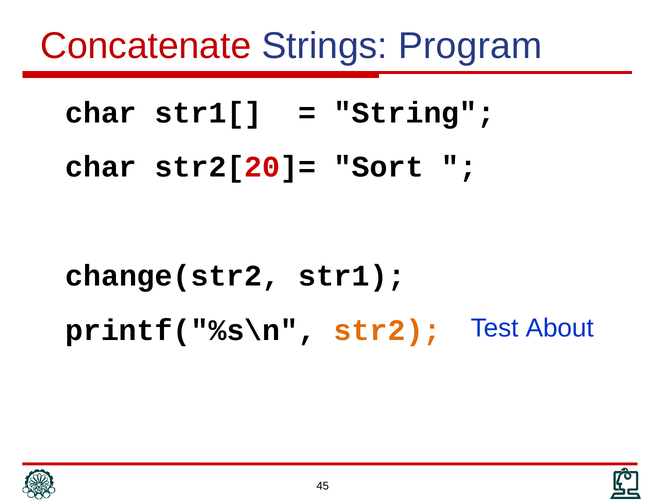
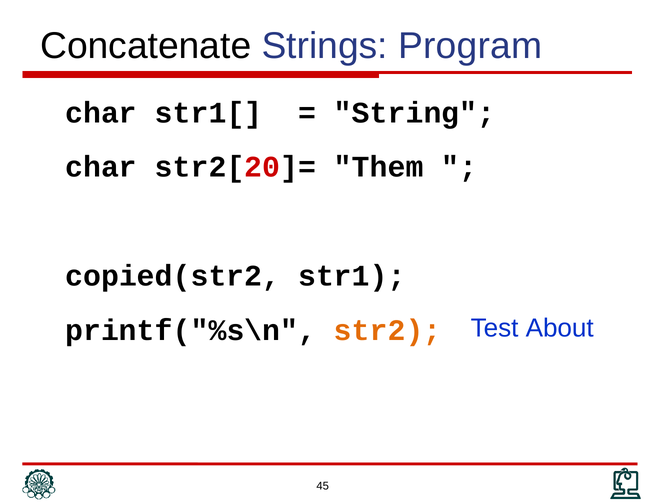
Concatenate colour: red -> black (146, 46)
Sort: Sort -> Them (379, 167)
change(str2: change(str2 -> copied(str2 (173, 276)
